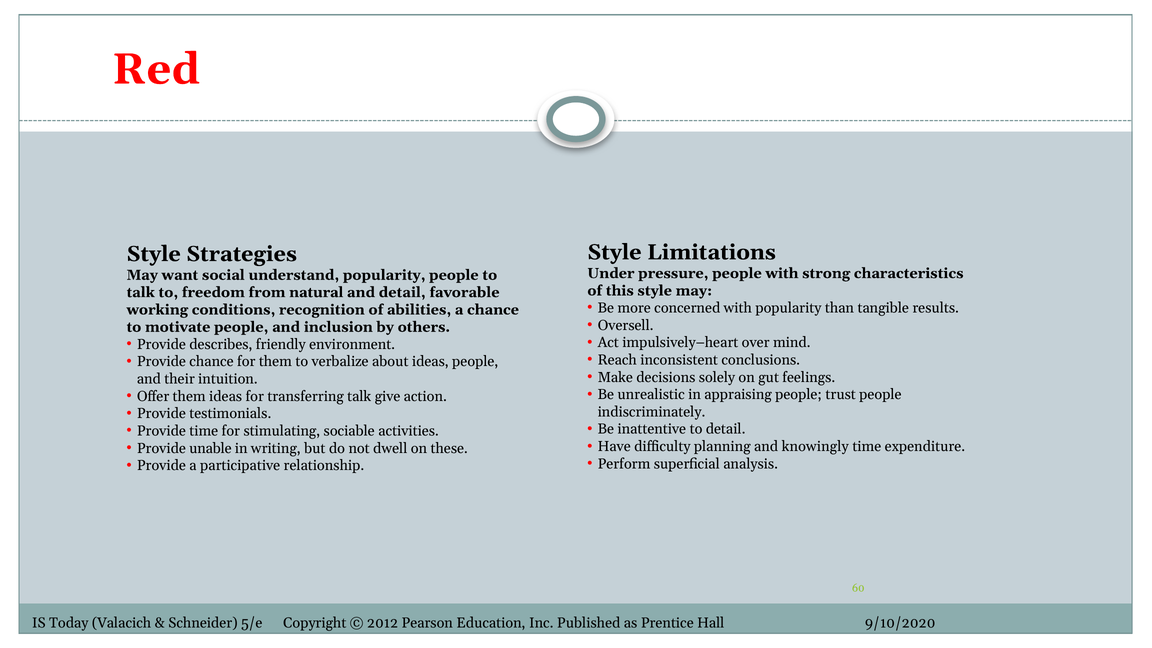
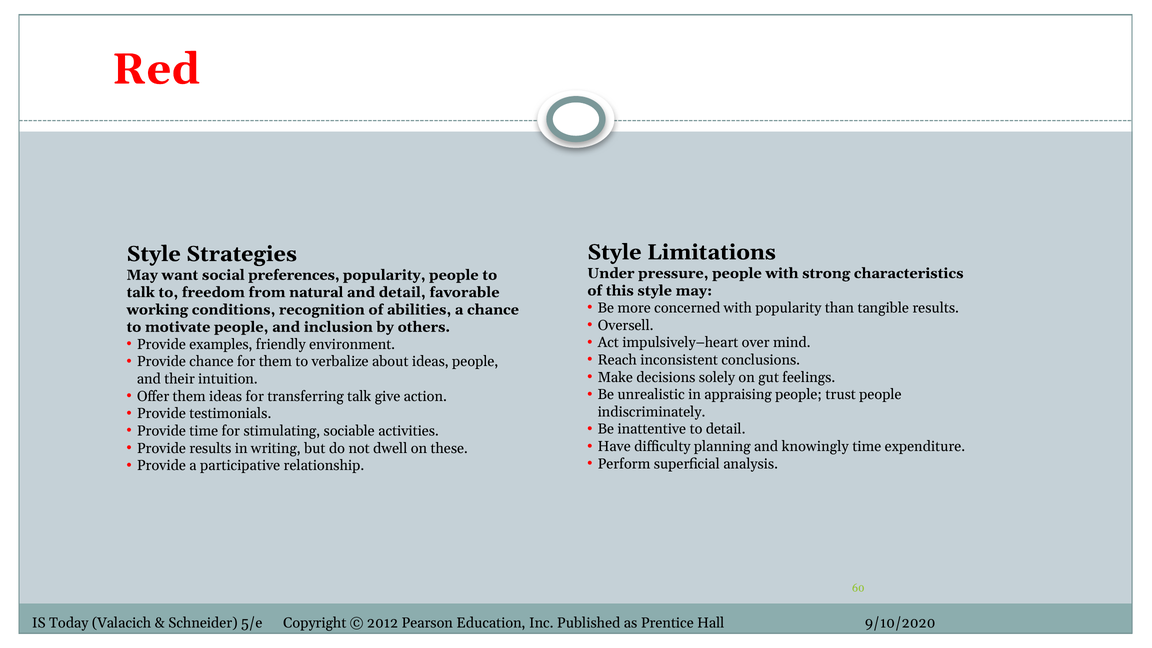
understand: understand -> preferences (294, 275)
describes: describes -> examples (221, 344)
Provide unable: unable -> results (210, 448)
